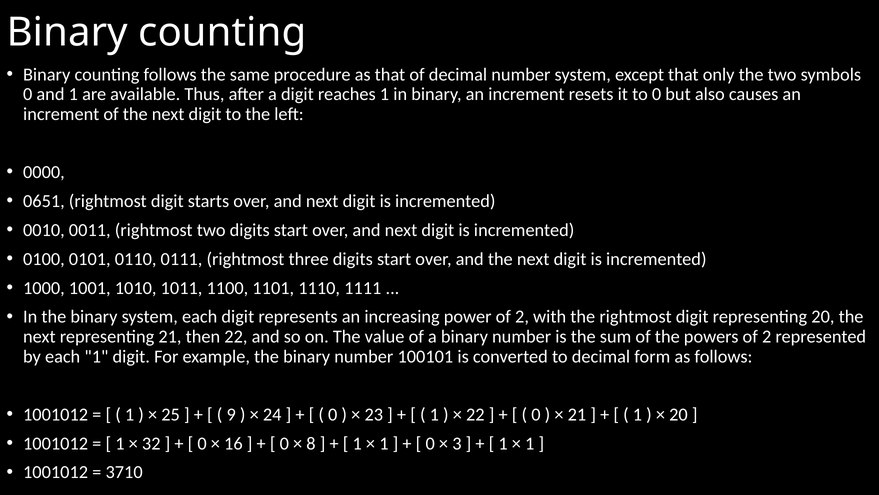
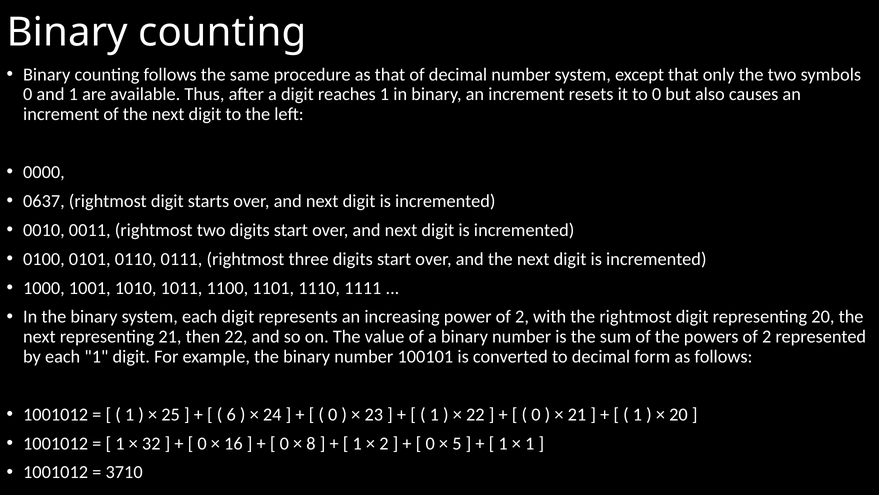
0651: 0651 -> 0637 (44, 201)
9: 9 -> 6 (231, 414)
1: 1 -> 2 (384, 443)
3: 3 -> 5 (457, 443)
